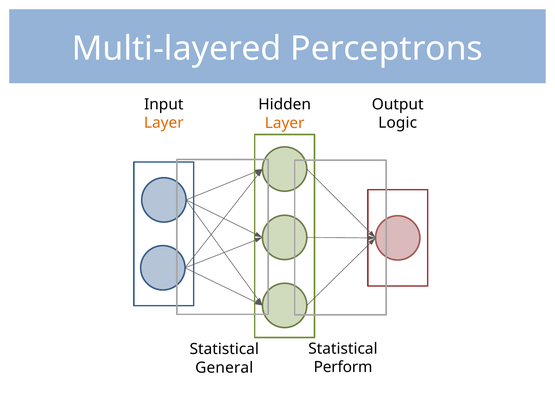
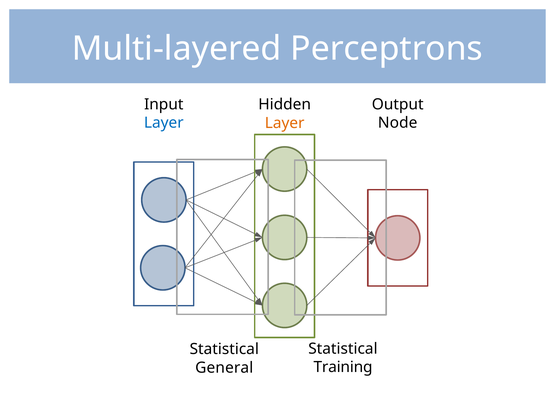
Layer colour: orange -> blue (164, 123)
Logic: Logic -> Node (398, 123)
Perform: Perform -> Training (343, 367)
